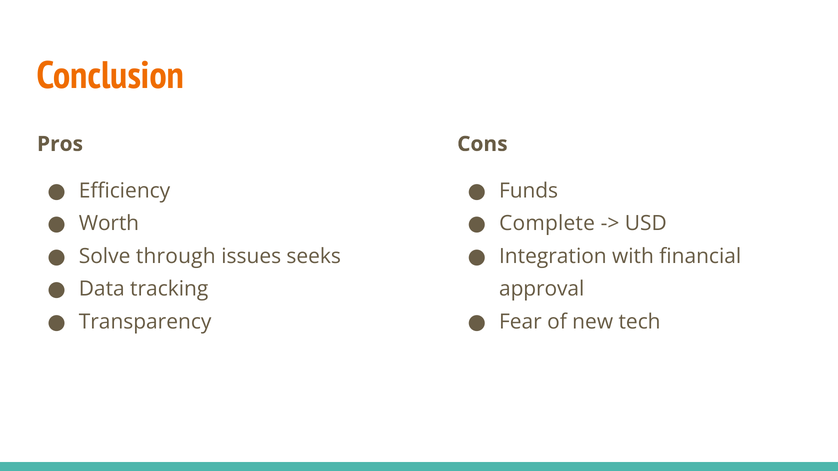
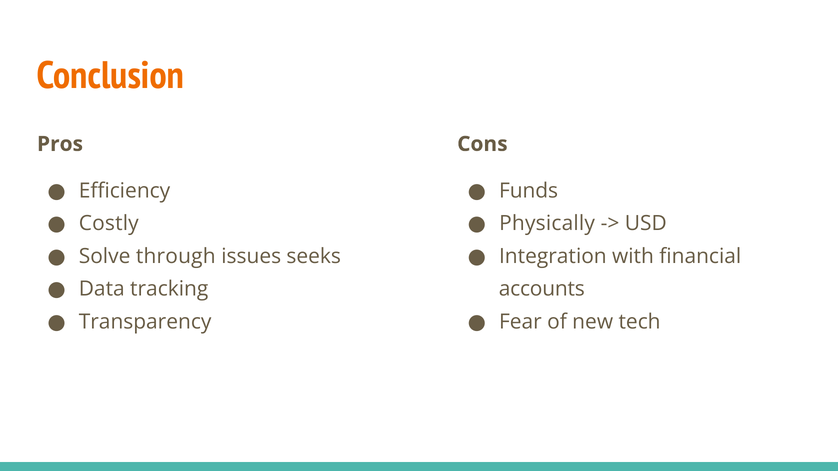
Worth: Worth -> Costly (109, 224)
Complete: Complete -> Physically (547, 224)
approval: approval -> accounts (542, 289)
